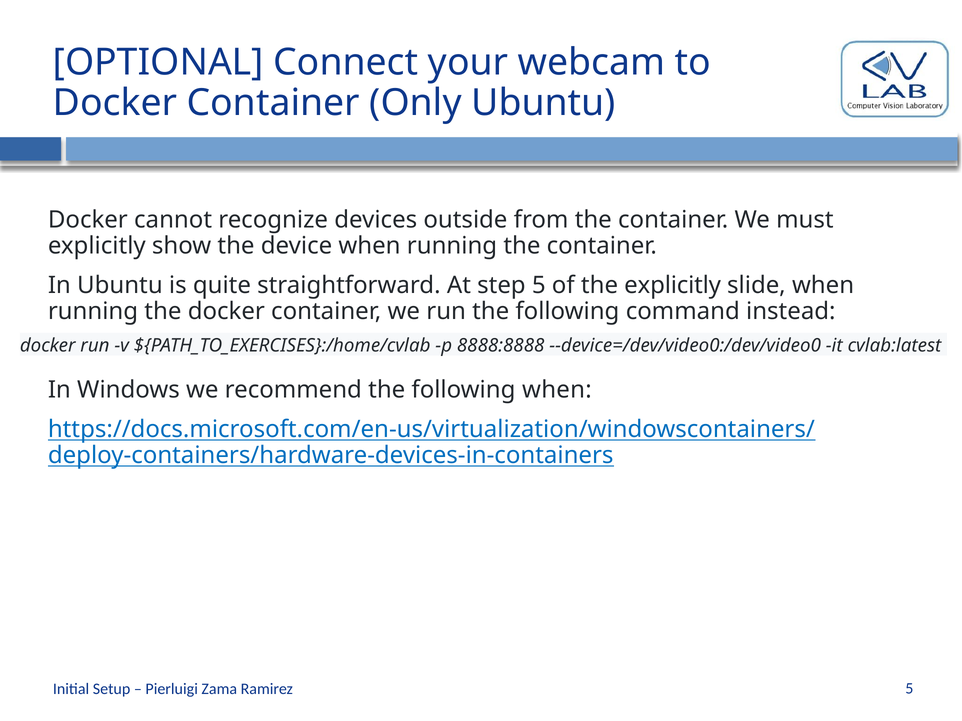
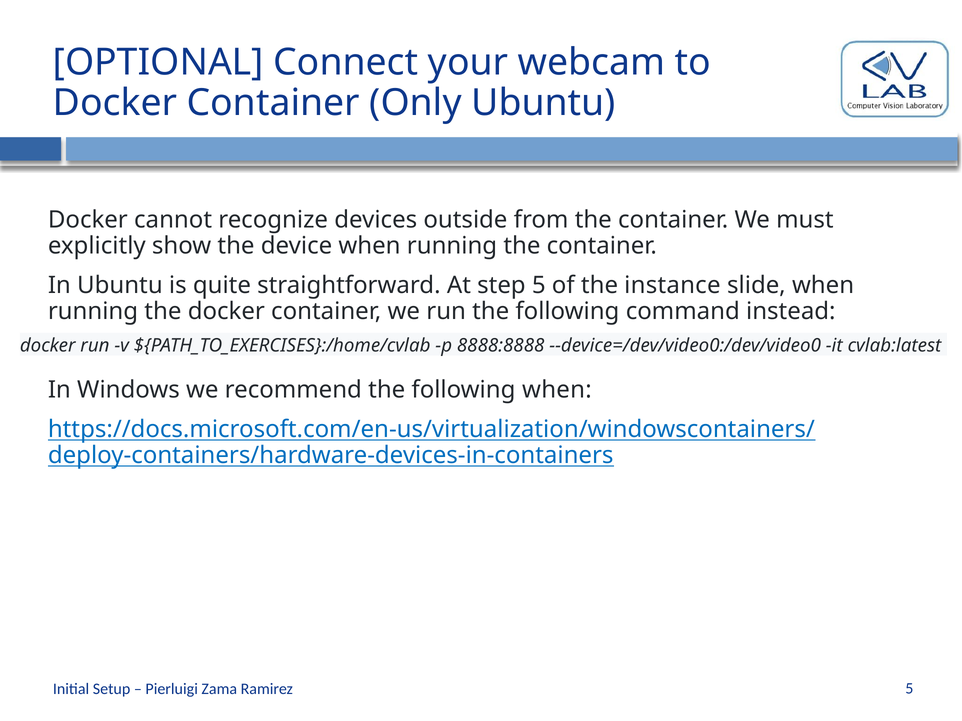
the explicitly: explicitly -> instance (672, 286)
